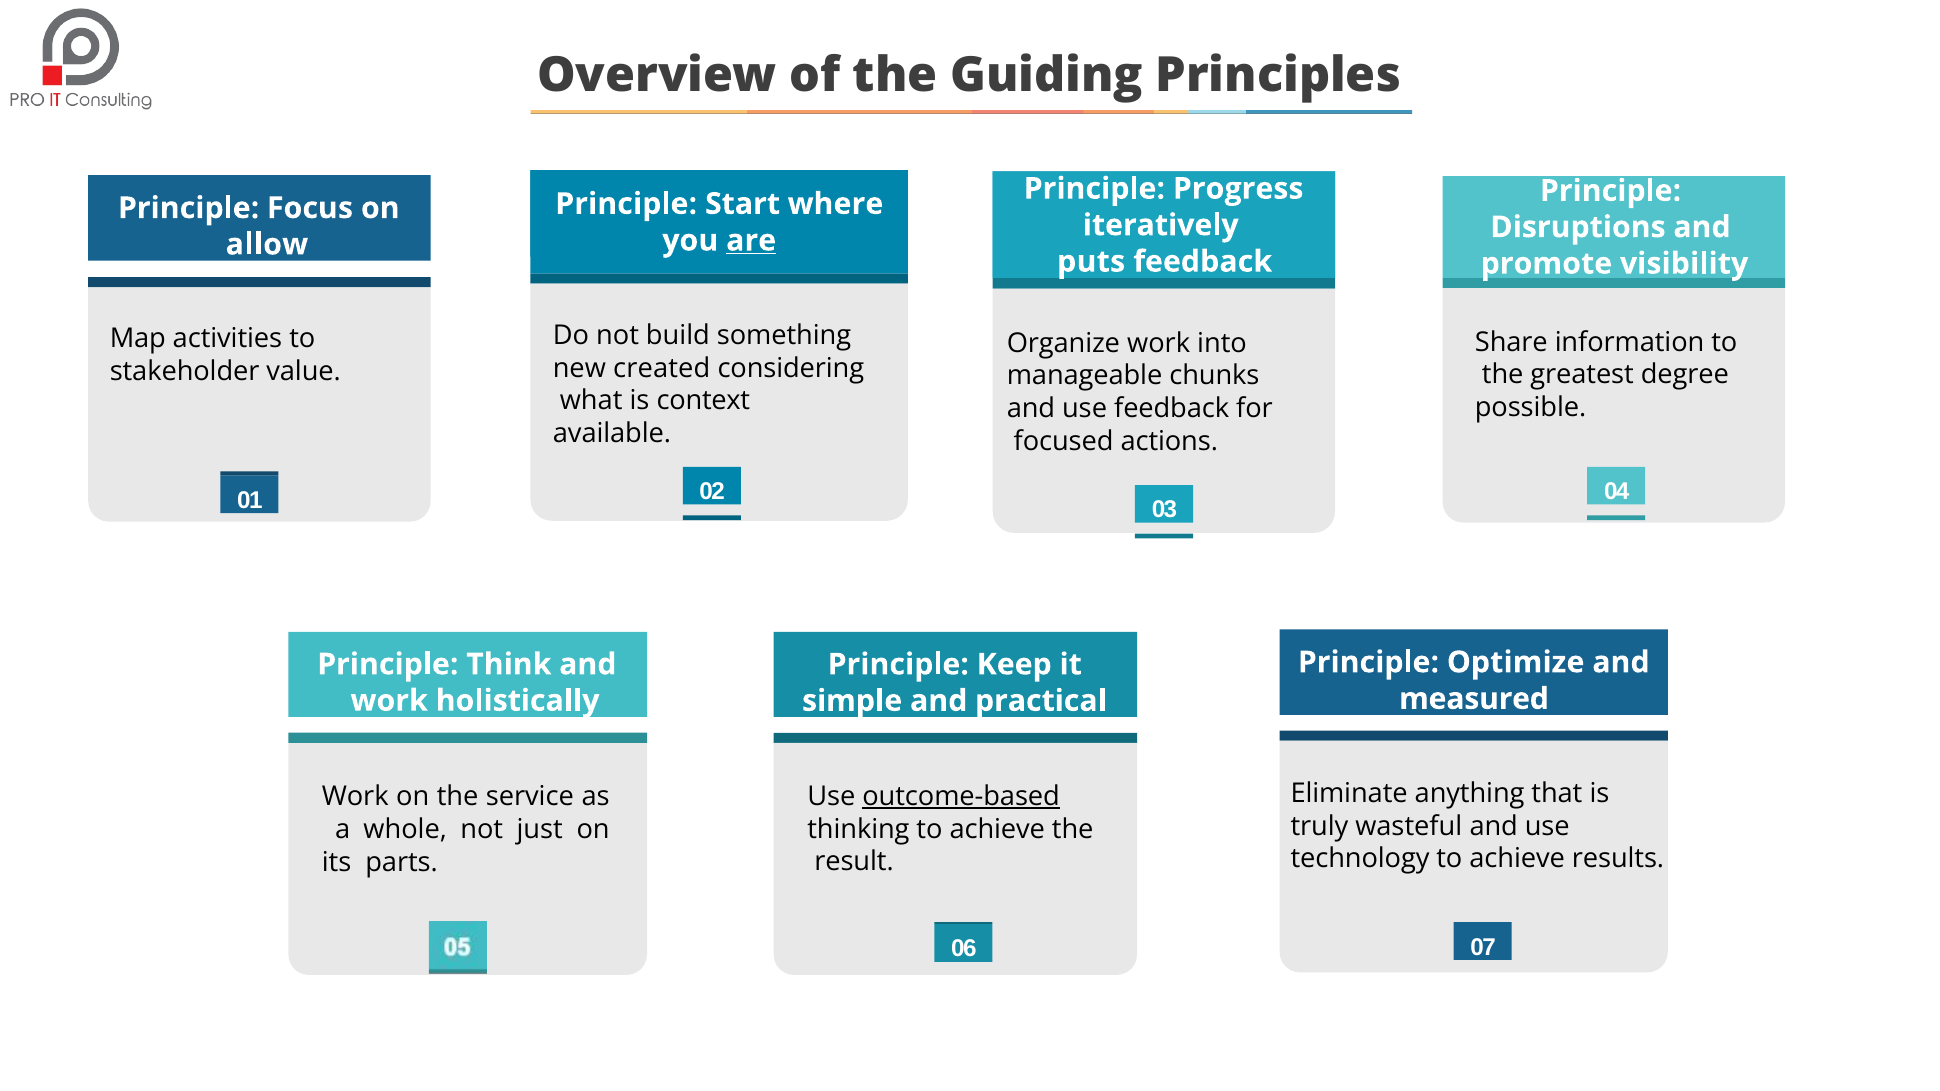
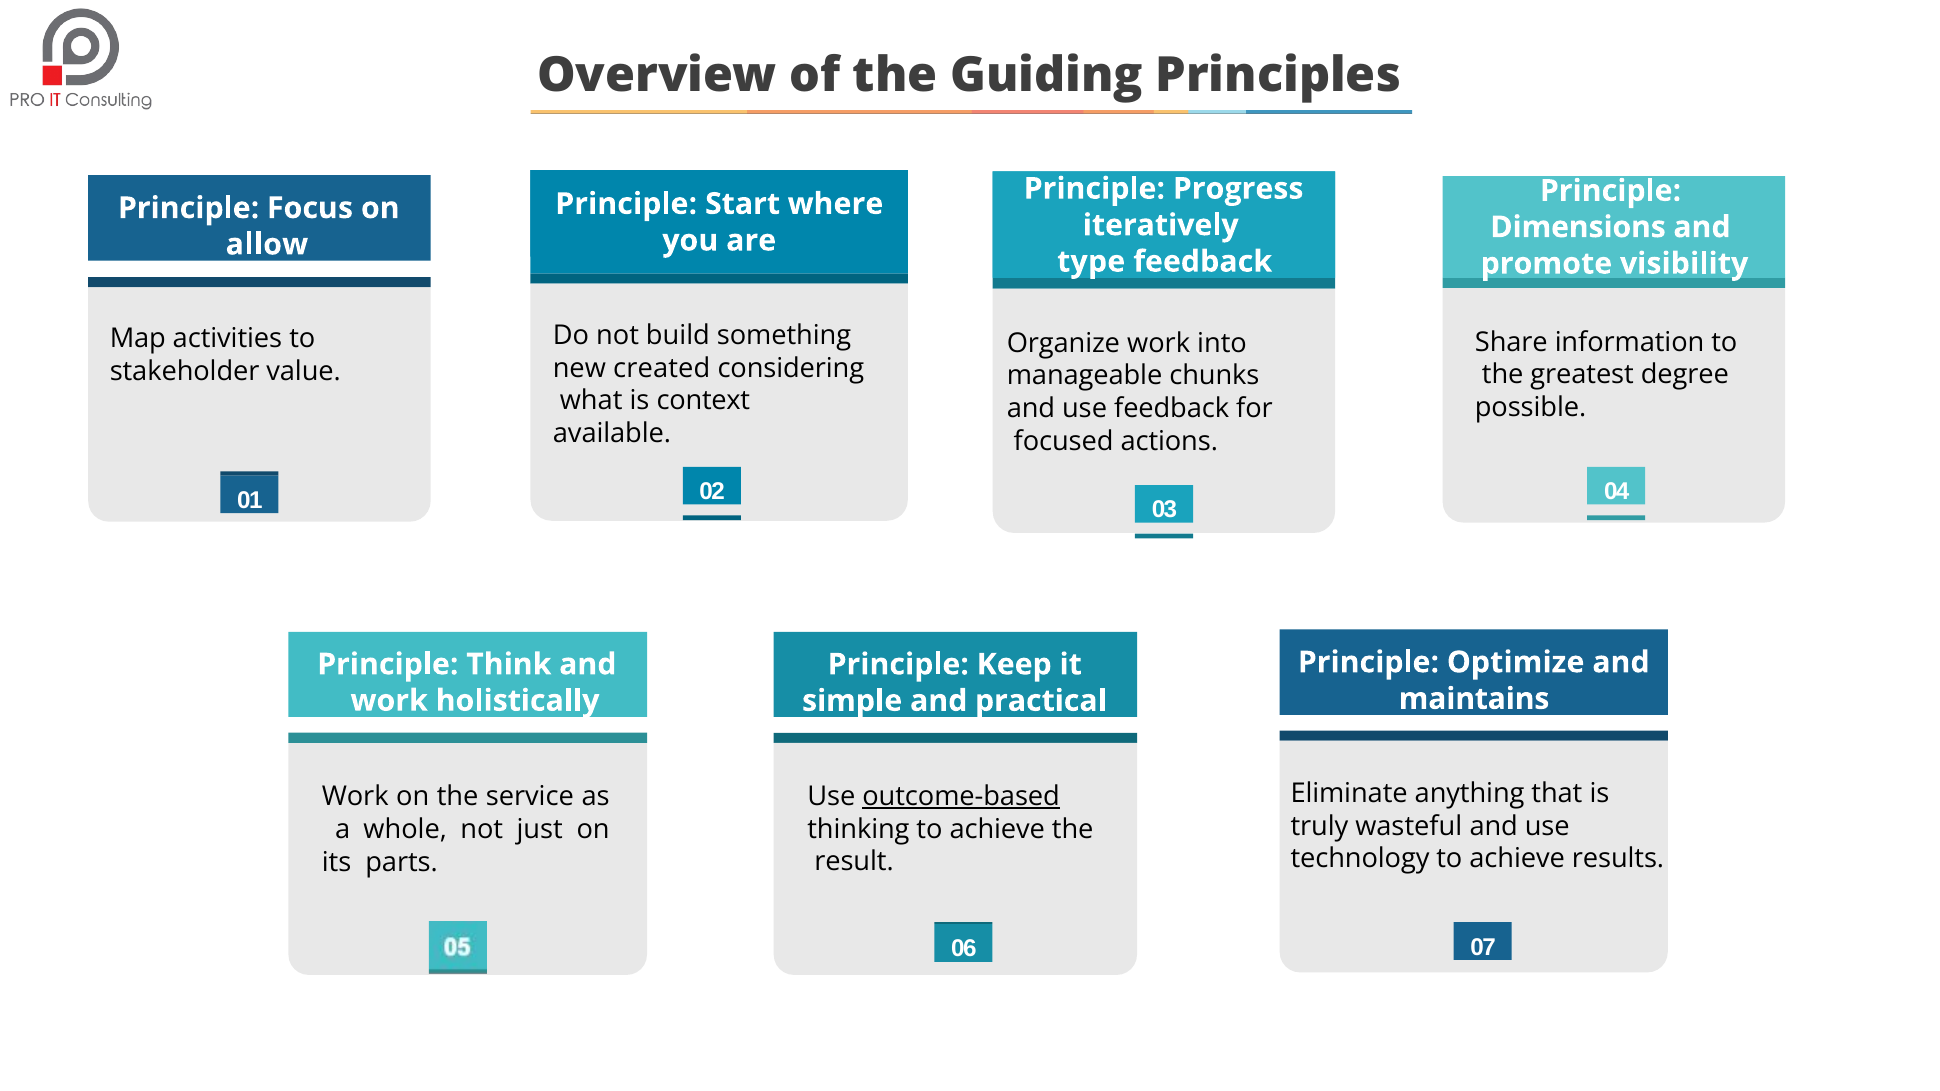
Disruptions: Disruptions -> Dimensions (1578, 227)
are underline: present -> none (751, 241)
puts: puts -> type (1091, 262)
measured: measured -> maintains (1474, 699)
